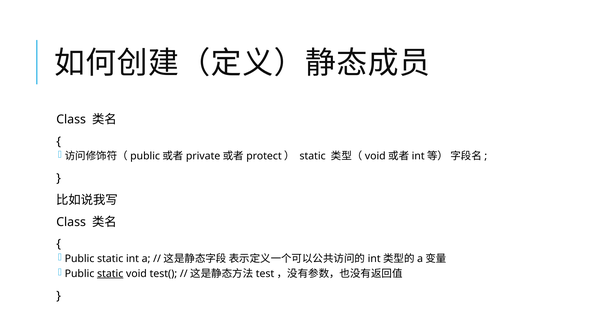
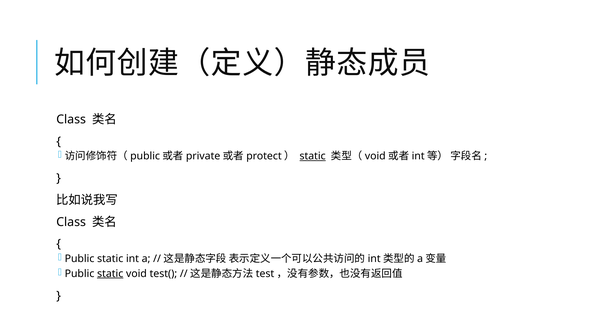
static underline: none -> present (313, 156)
